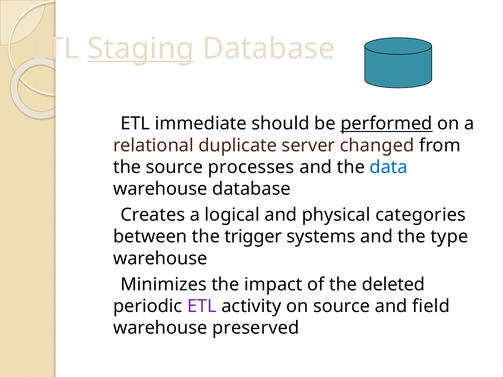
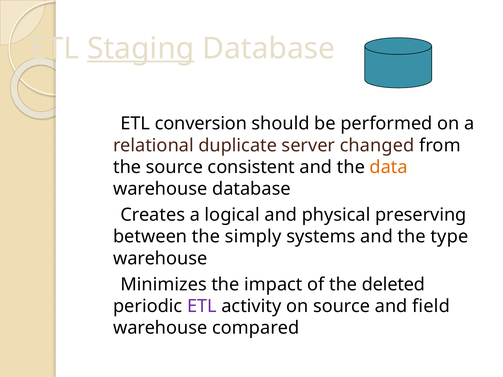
immediate: immediate -> conversion (201, 124)
performed underline: present -> none (386, 124)
processes: processes -> consistent (251, 167)
data colour: blue -> orange (389, 167)
categories: categories -> preserving (421, 215)
trigger: trigger -> simply (253, 237)
preserved: preserved -> compared (256, 328)
